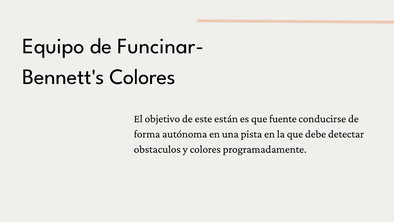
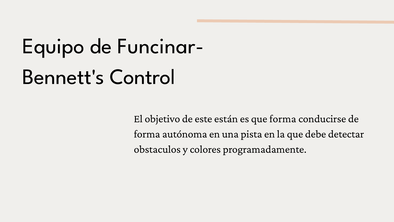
Bennett's Colores: Colores -> Control (142, 77)
que fuente: fuente -> forma (283, 118)
